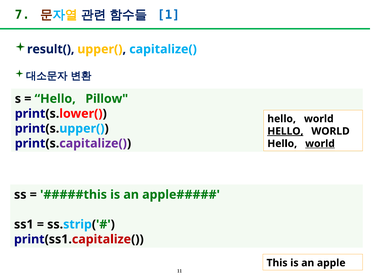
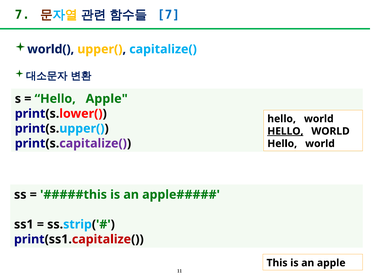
1: 1 -> 7 (169, 15)
result(: result( -> world( (51, 49)
Hello Pillow: Pillow -> Apple (107, 99)
world underline: present -> none (320, 144)
